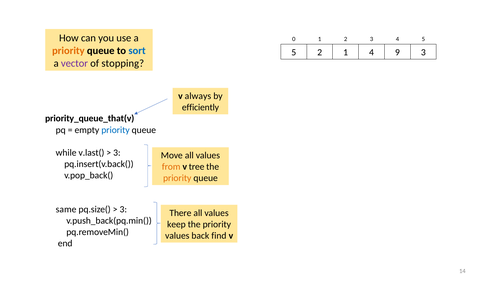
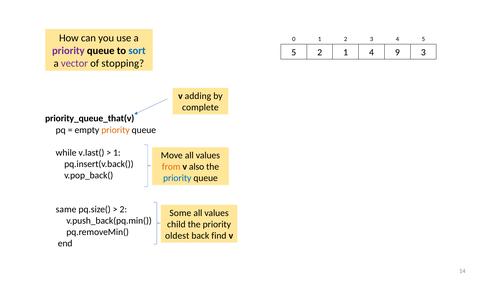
priority colour: orange -> purple (68, 50)
always: always -> adding (198, 96)
efficiently: efficiently -> complete (200, 107)
priority colour: blue -> orange (115, 130)
3: 3 -> 1 (117, 152)
tree: tree -> also (197, 167)
priority colour: orange -> blue (177, 178)
3: 3 -> 2 (123, 209)
There: There -> Some (180, 213)
keep: keep -> child (176, 224)
values: values -> oldest (177, 235)
